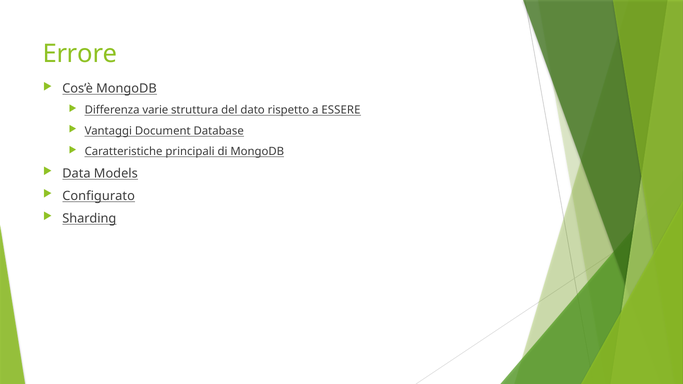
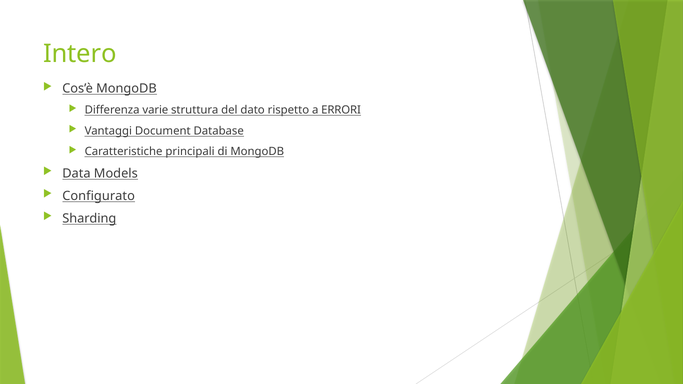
Errore: Errore -> Intero (80, 54)
ESSERE: ESSERE -> ERRORI (341, 110)
